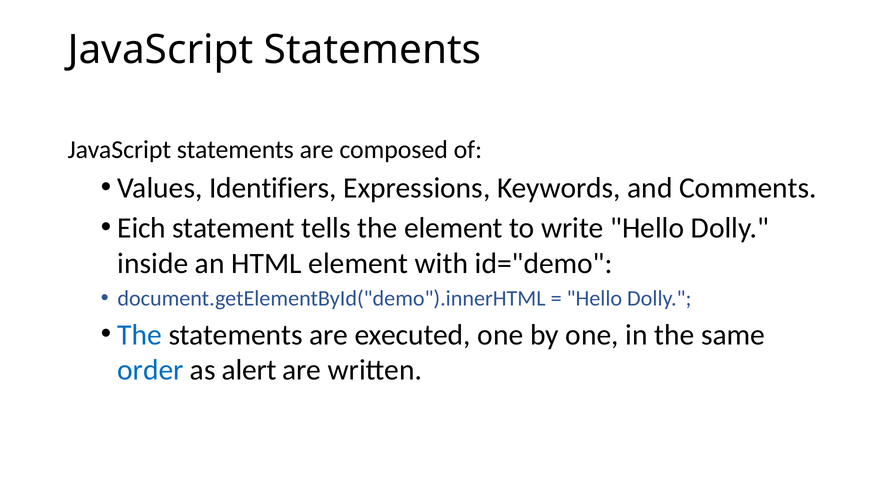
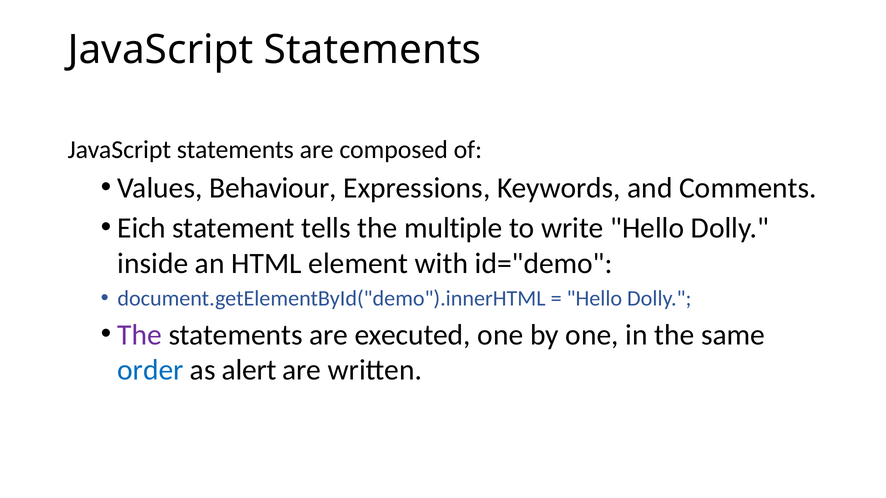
Identifiers: Identifiers -> Behaviour (273, 188)
the element: element -> multiple (453, 228)
The colour: blue -> purple (140, 335)
